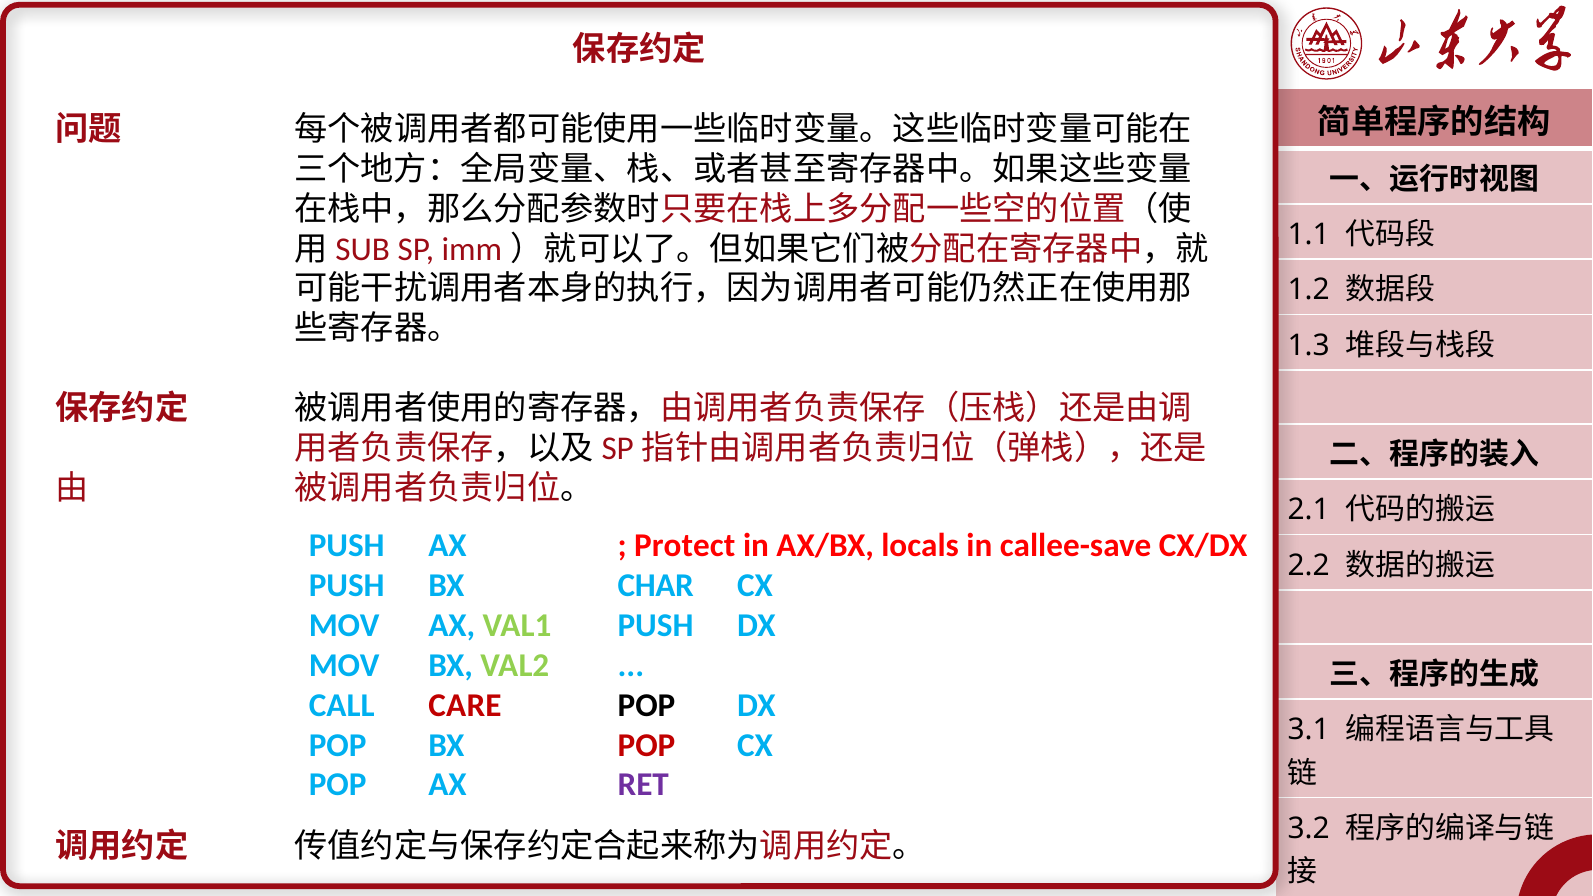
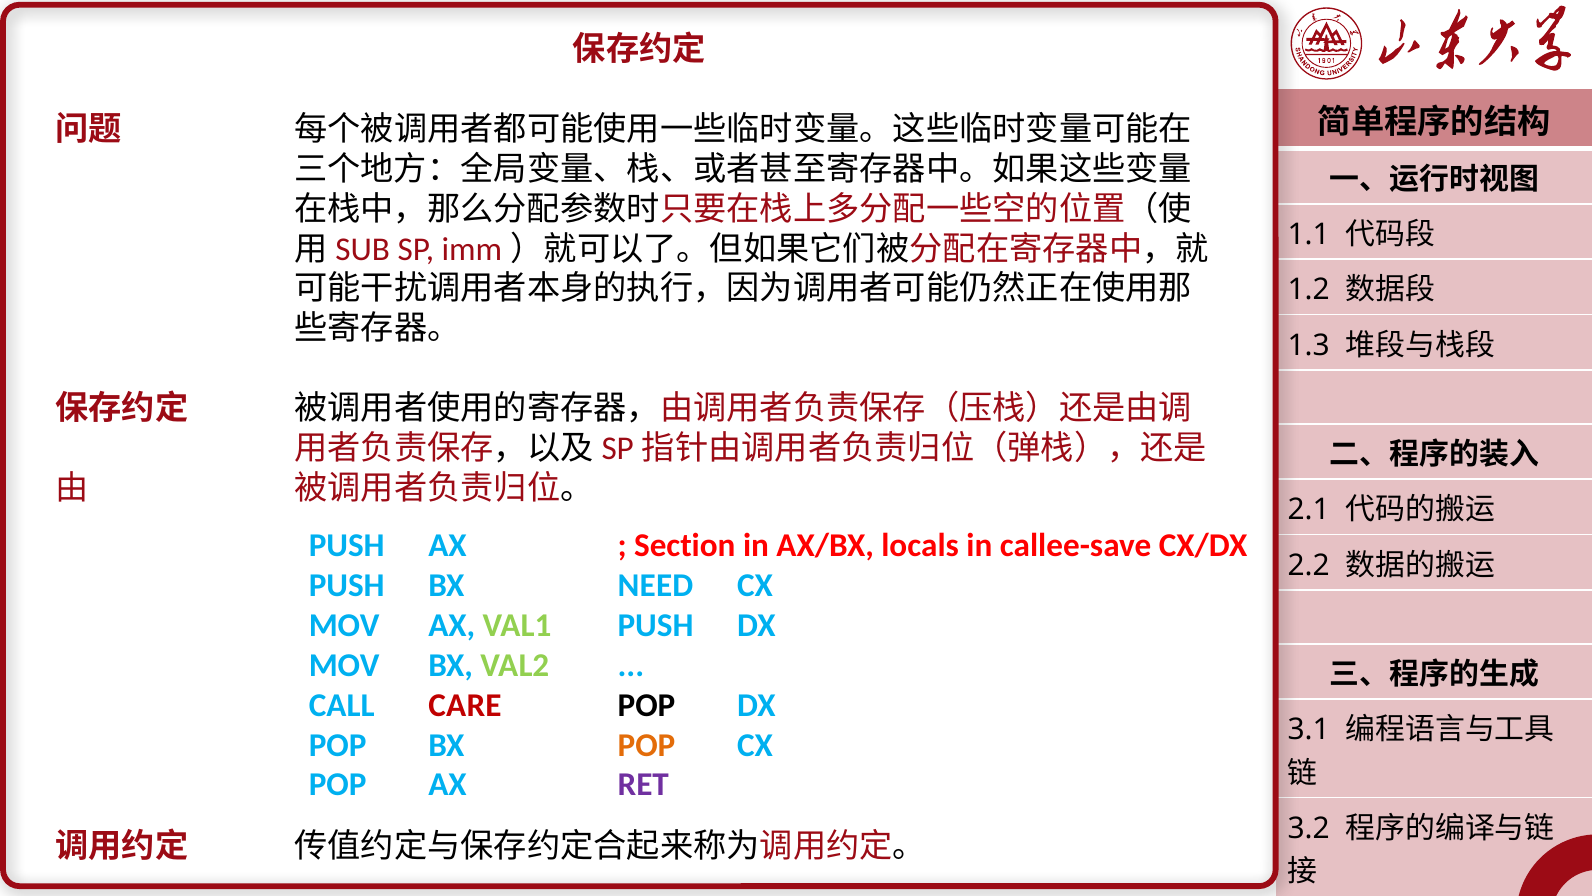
Protect: Protect -> Section (685, 546)
CHAR: CHAR -> NEED (655, 586)
POP colour: red -> orange (646, 745)
